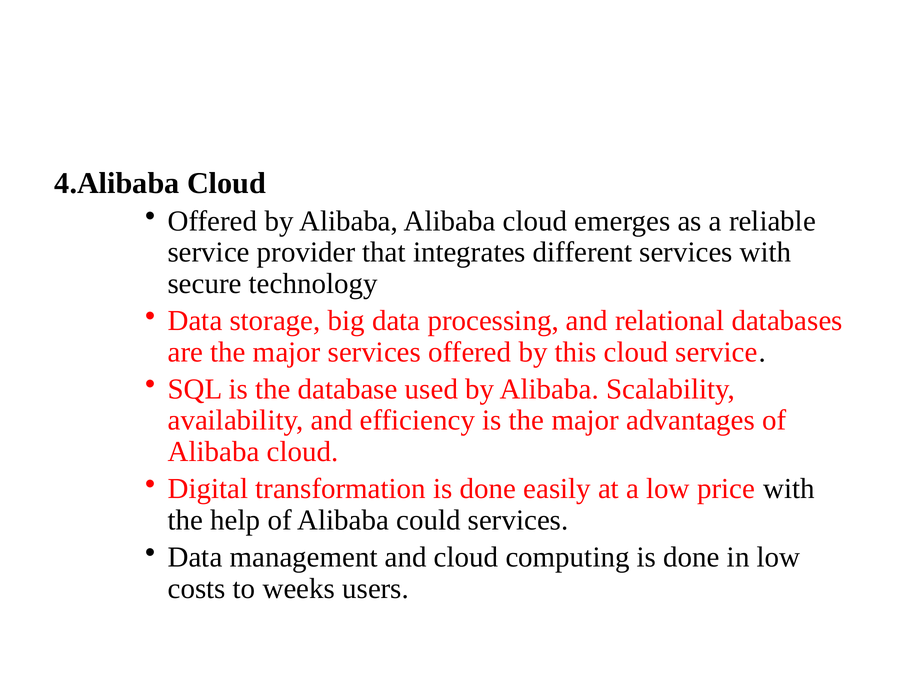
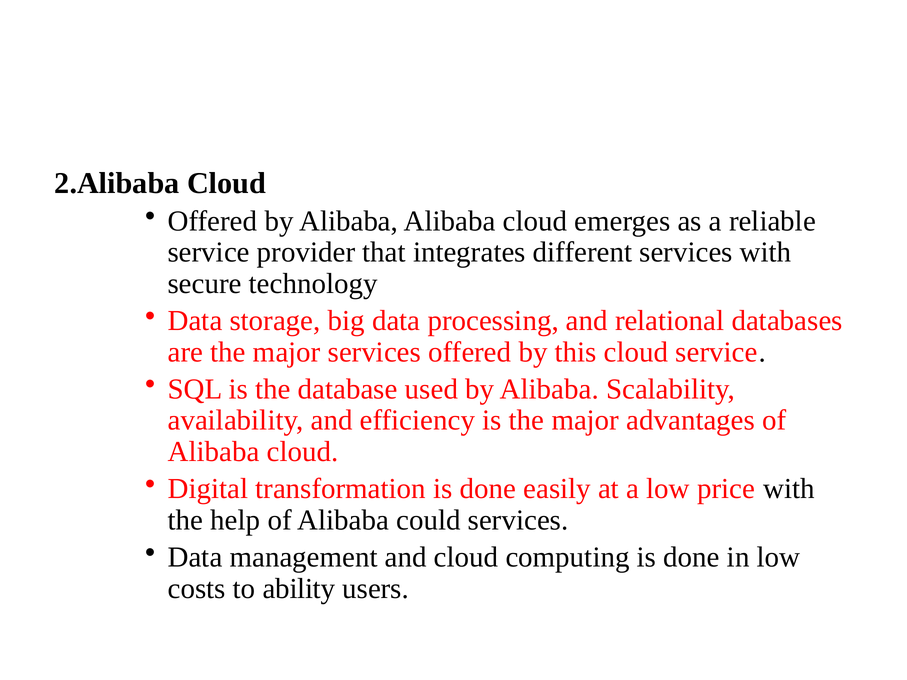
4.Alibaba: 4.Alibaba -> 2.Alibaba (117, 184)
weeks: weeks -> ability (299, 589)
